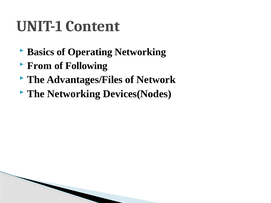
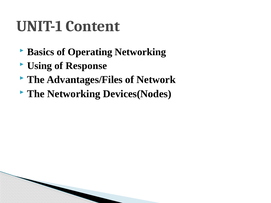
From: From -> Using (39, 66)
Following: Following -> Response (86, 66)
